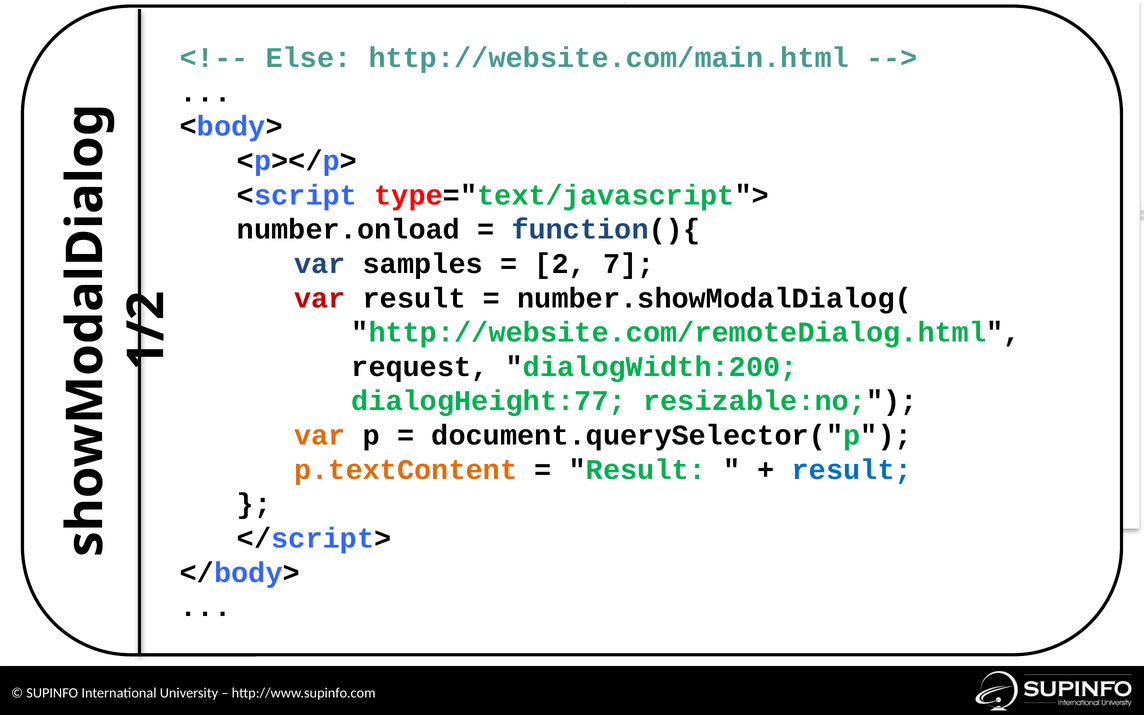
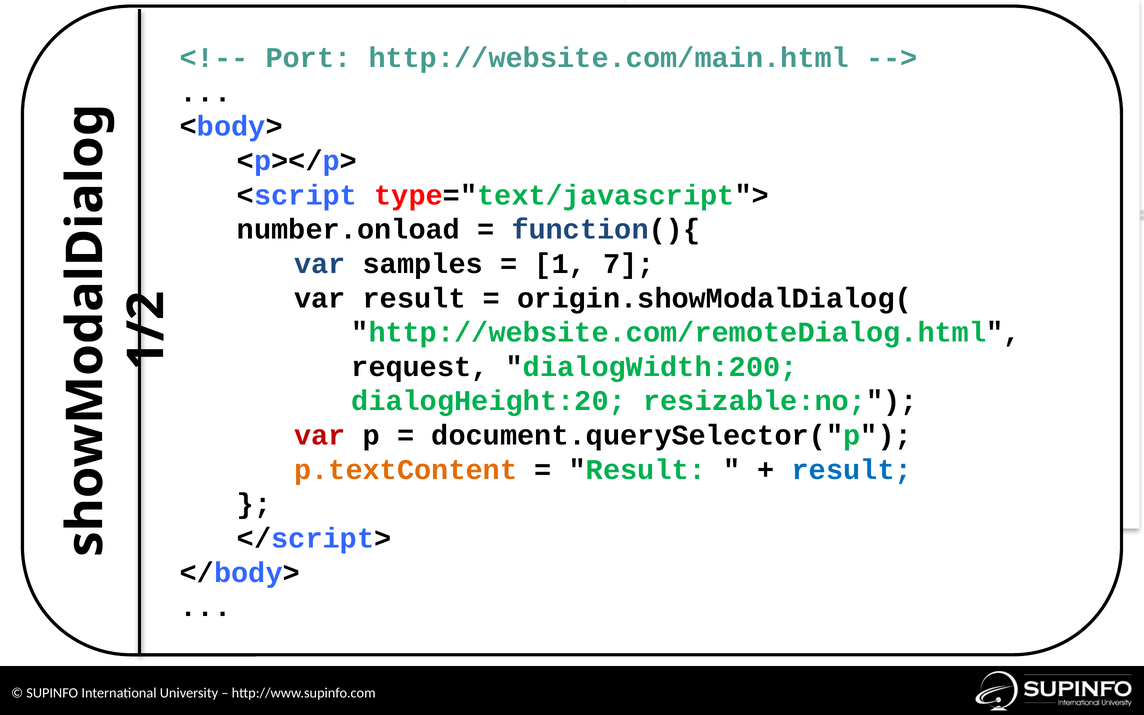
Else: Else -> Port (308, 58)
2: 2 -> 1 (560, 264)
var colour: red -> black (320, 298)
number.showModalDialog(: number.showModalDialog( -> origin.showModalDialog( (715, 298)
dialogHeight:77: dialogHeight:77 -> dialogHeight:20 (489, 401)
var colour: orange -> red (320, 435)
